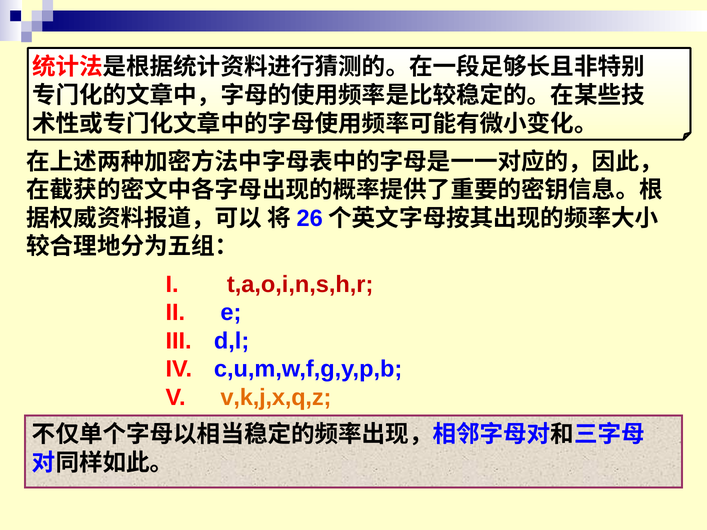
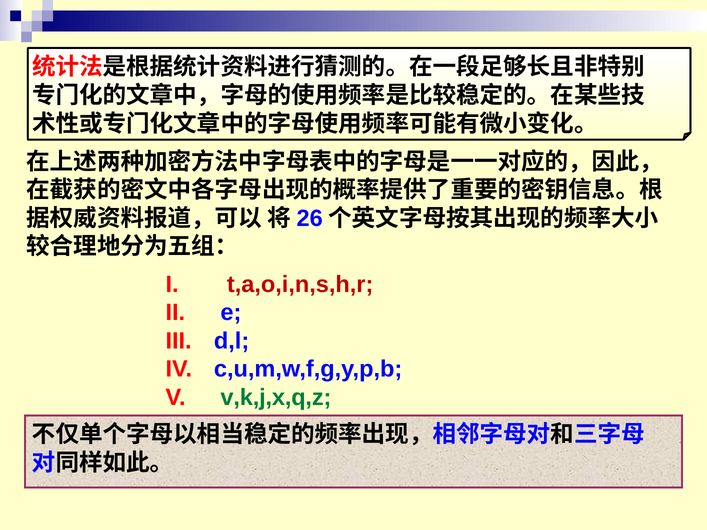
v,k,j,x,q,z colour: orange -> green (276, 397)
